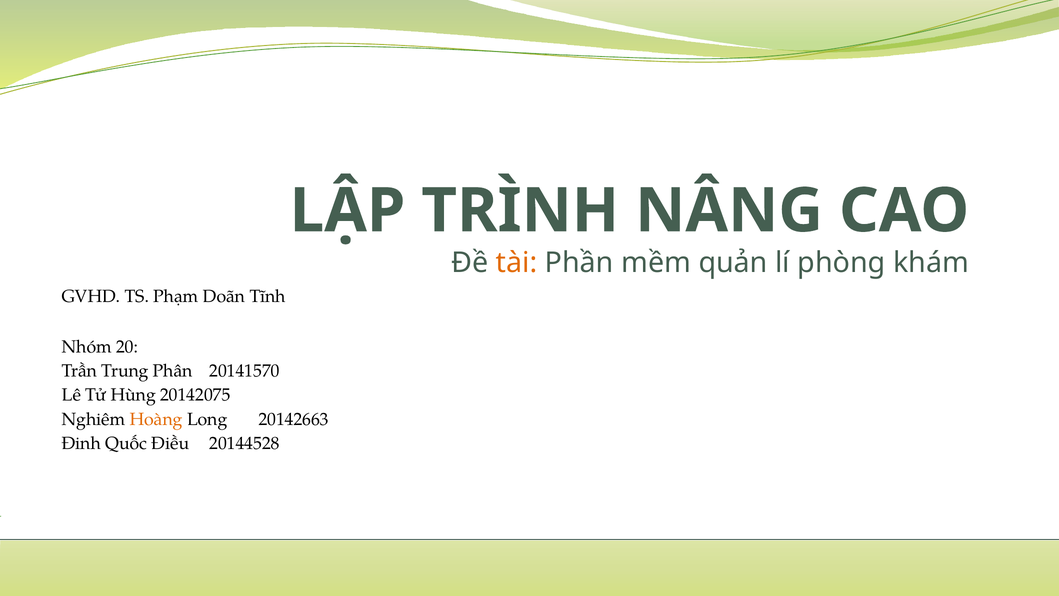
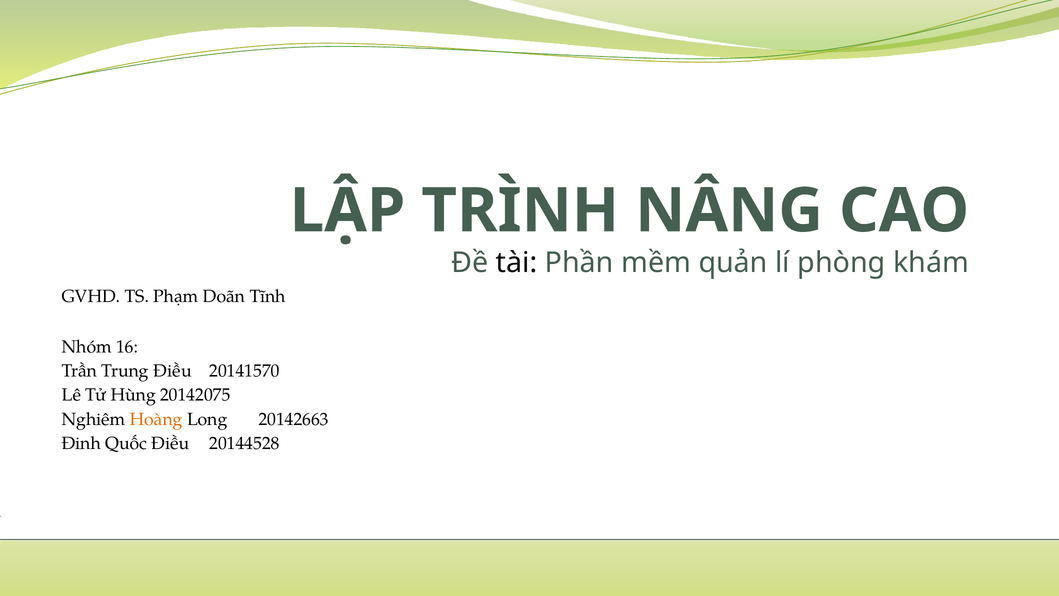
tài colour: orange -> black (517, 263)
20: 20 -> 16 (127, 347)
Trung Phân: Phân -> Điều (172, 371)
